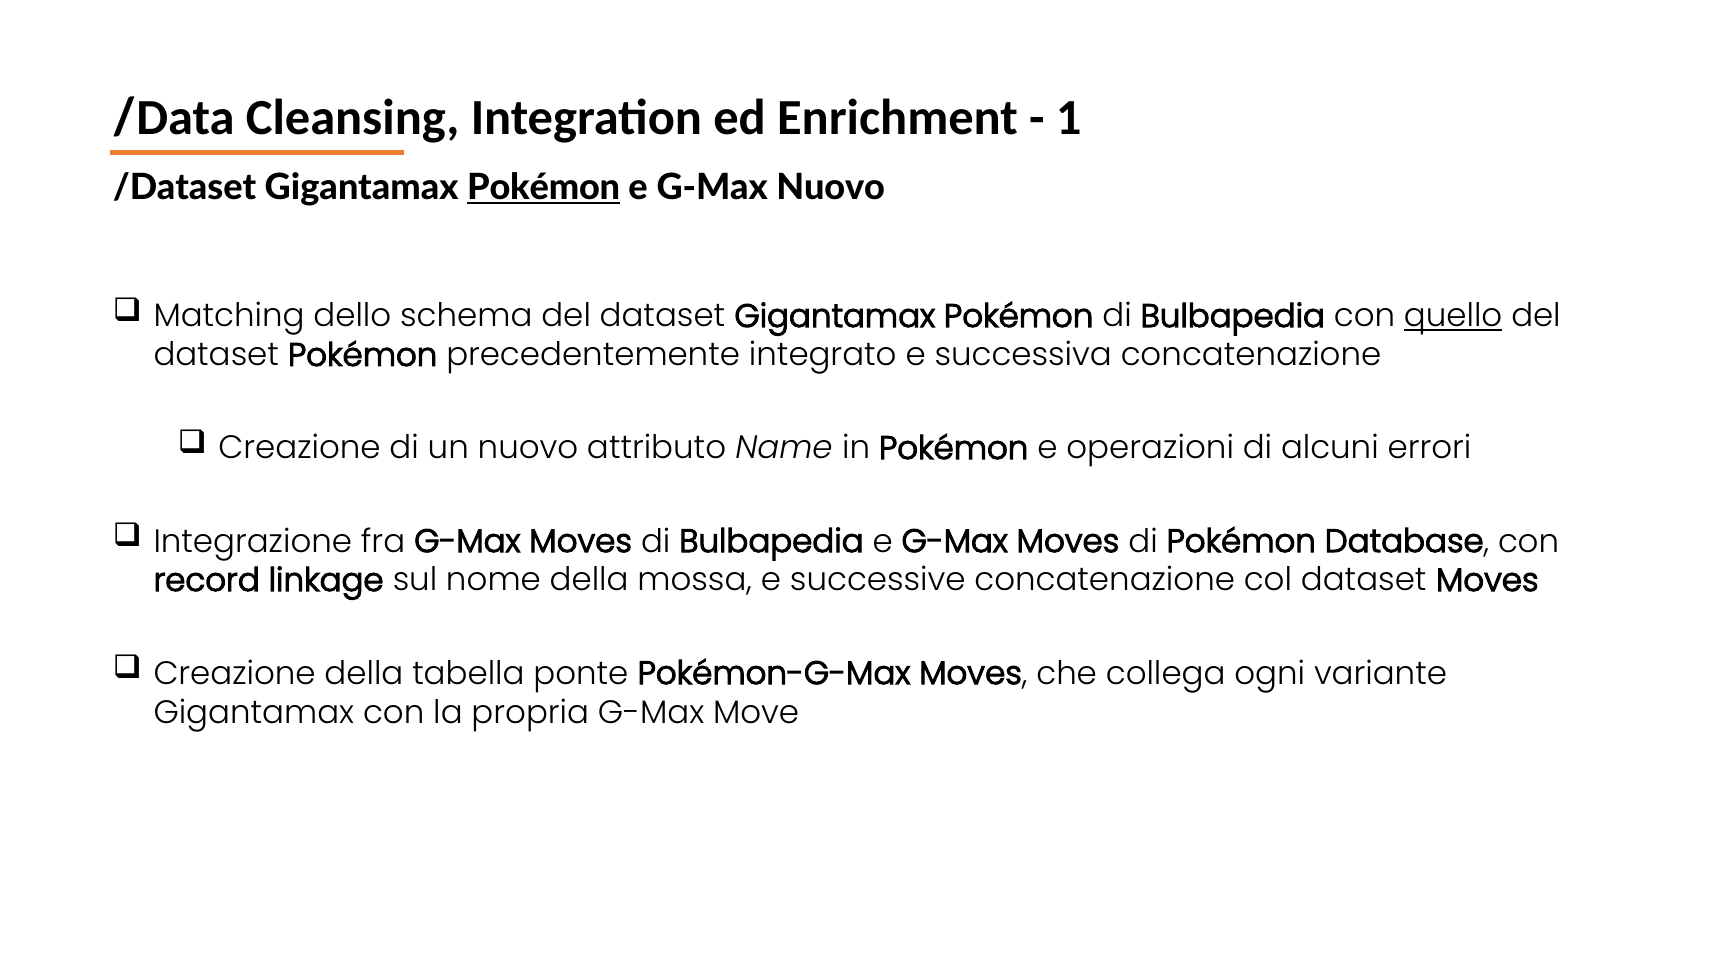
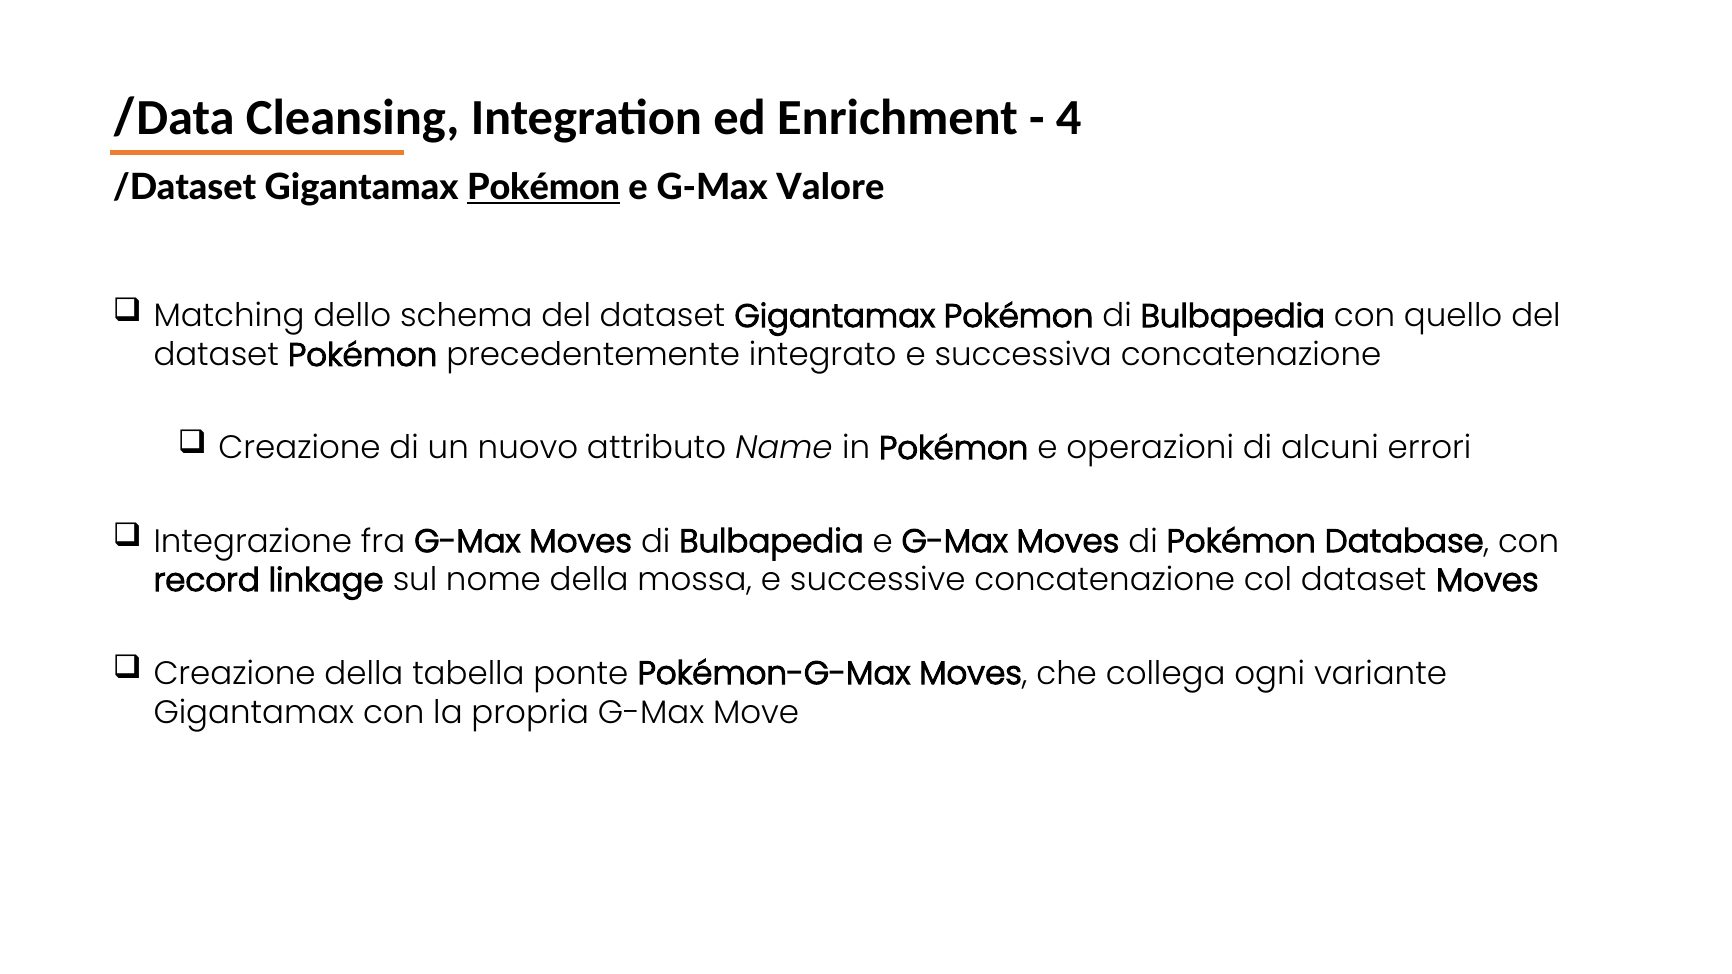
1: 1 -> 4 (1069, 118)
G-Max Nuovo: Nuovo -> Valore (830, 188)
quello underline: present -> none (1453, 316)
